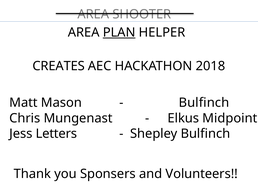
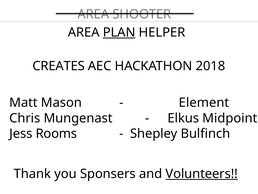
Bulfinch: Bulfinch -> Element (204, 102)
Letters: Letters -> Rooms (56, 133)
Volunteers underline: none -> present (202, 173)
